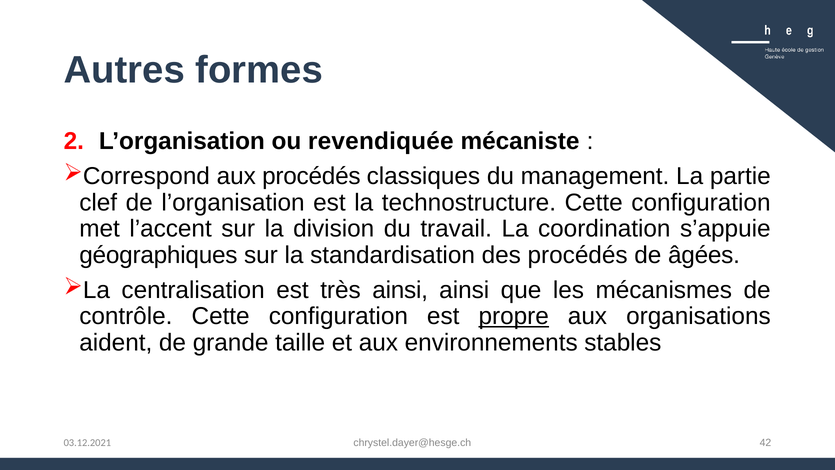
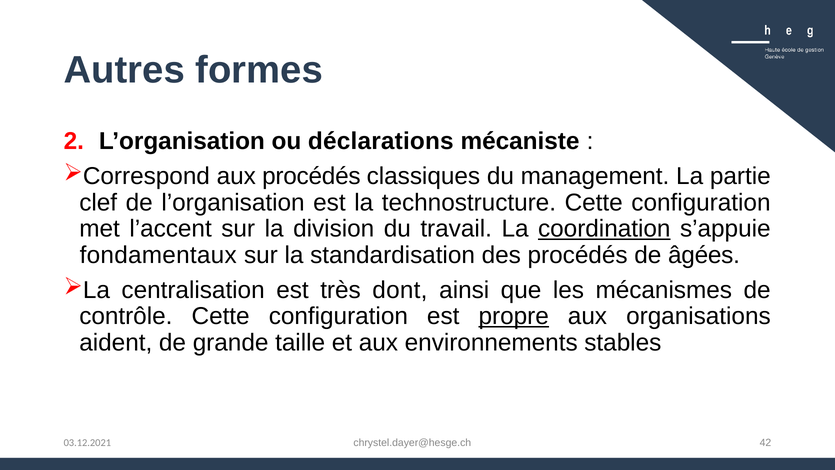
revendiquée: revendiquée -> déclarations (381, 141)
coordination underline: none -> present (604, 229)
géographiques: géographiques -> fondamentaux (158, 255)
très ainsi: ainsi -> dont (400, 290)
